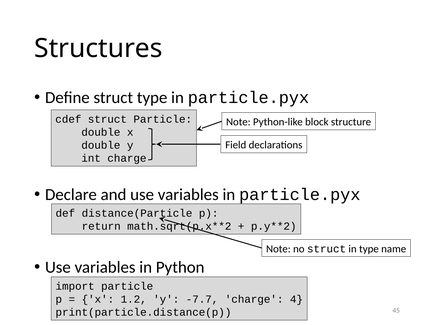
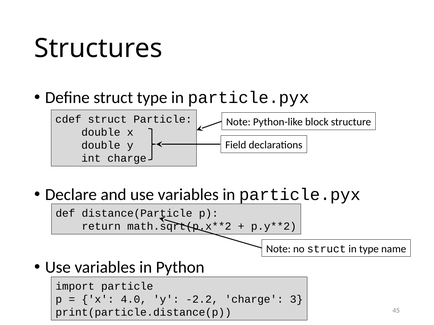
1.2: 1.2 -> 4.0 (134, 300)
-7.7: -7.7 -> -2.2 (202, 300)
4: 4 -> 3 (296, 300)
